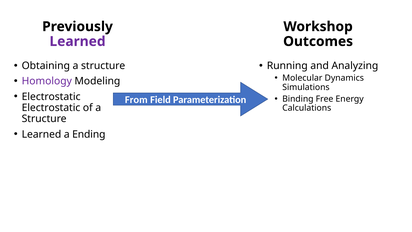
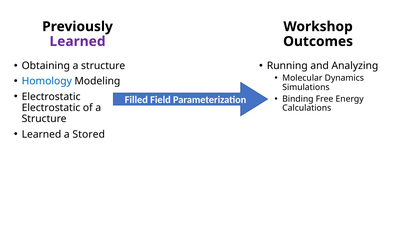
Homology colour: purple -> blue (47, 81)
From: From -> Filled (136, 100)
Ending: Ending -> Stored (89, 134)
